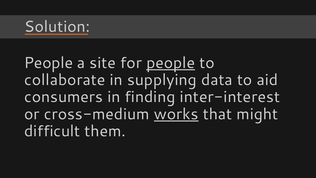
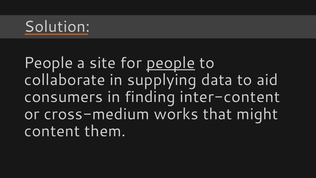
inter-interest: inter-interest -> inter-content (230, 97)
works underline: present -> none (176, 114)
difficult: difficult -> content (52, 131)
